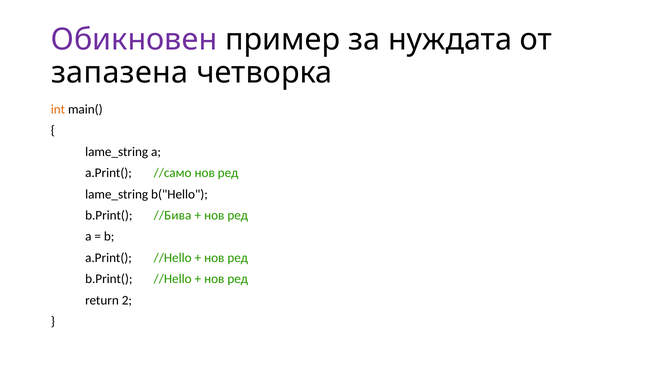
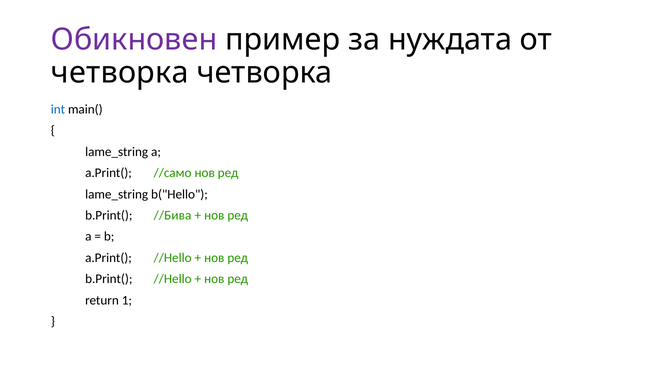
запазена: запазена -> четворка (120, 73)
int colour: orange -> blue (58, 109)
2: 2 -> 1 (127, 300)
